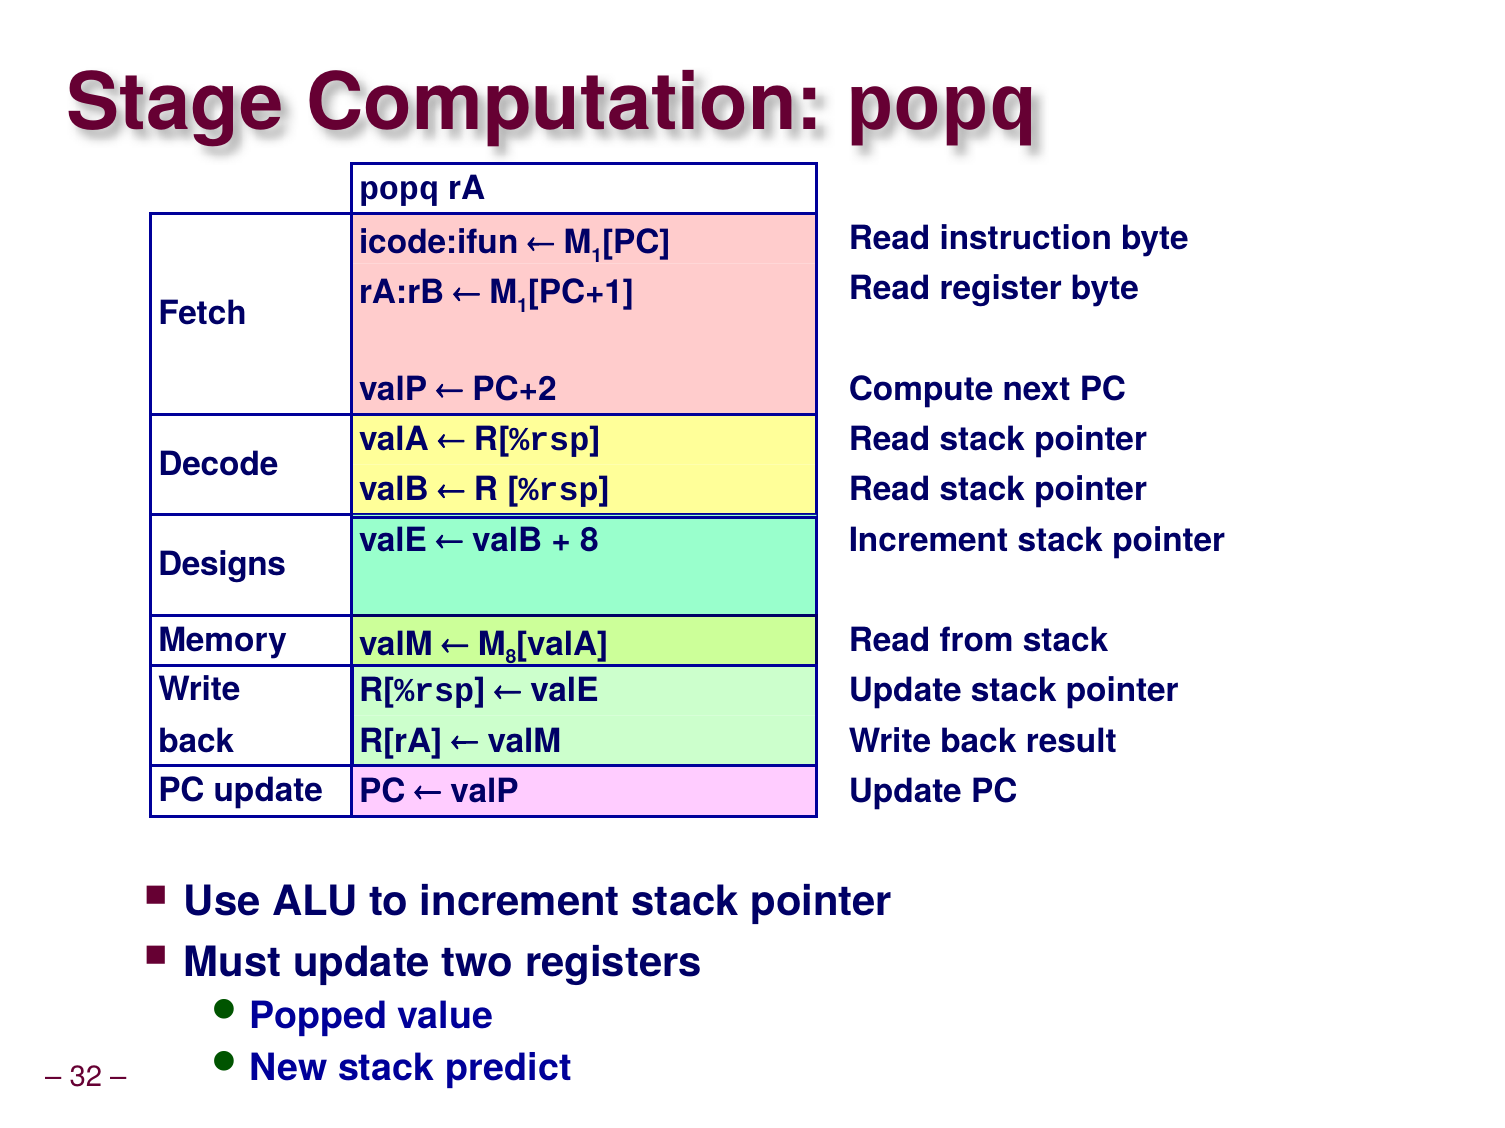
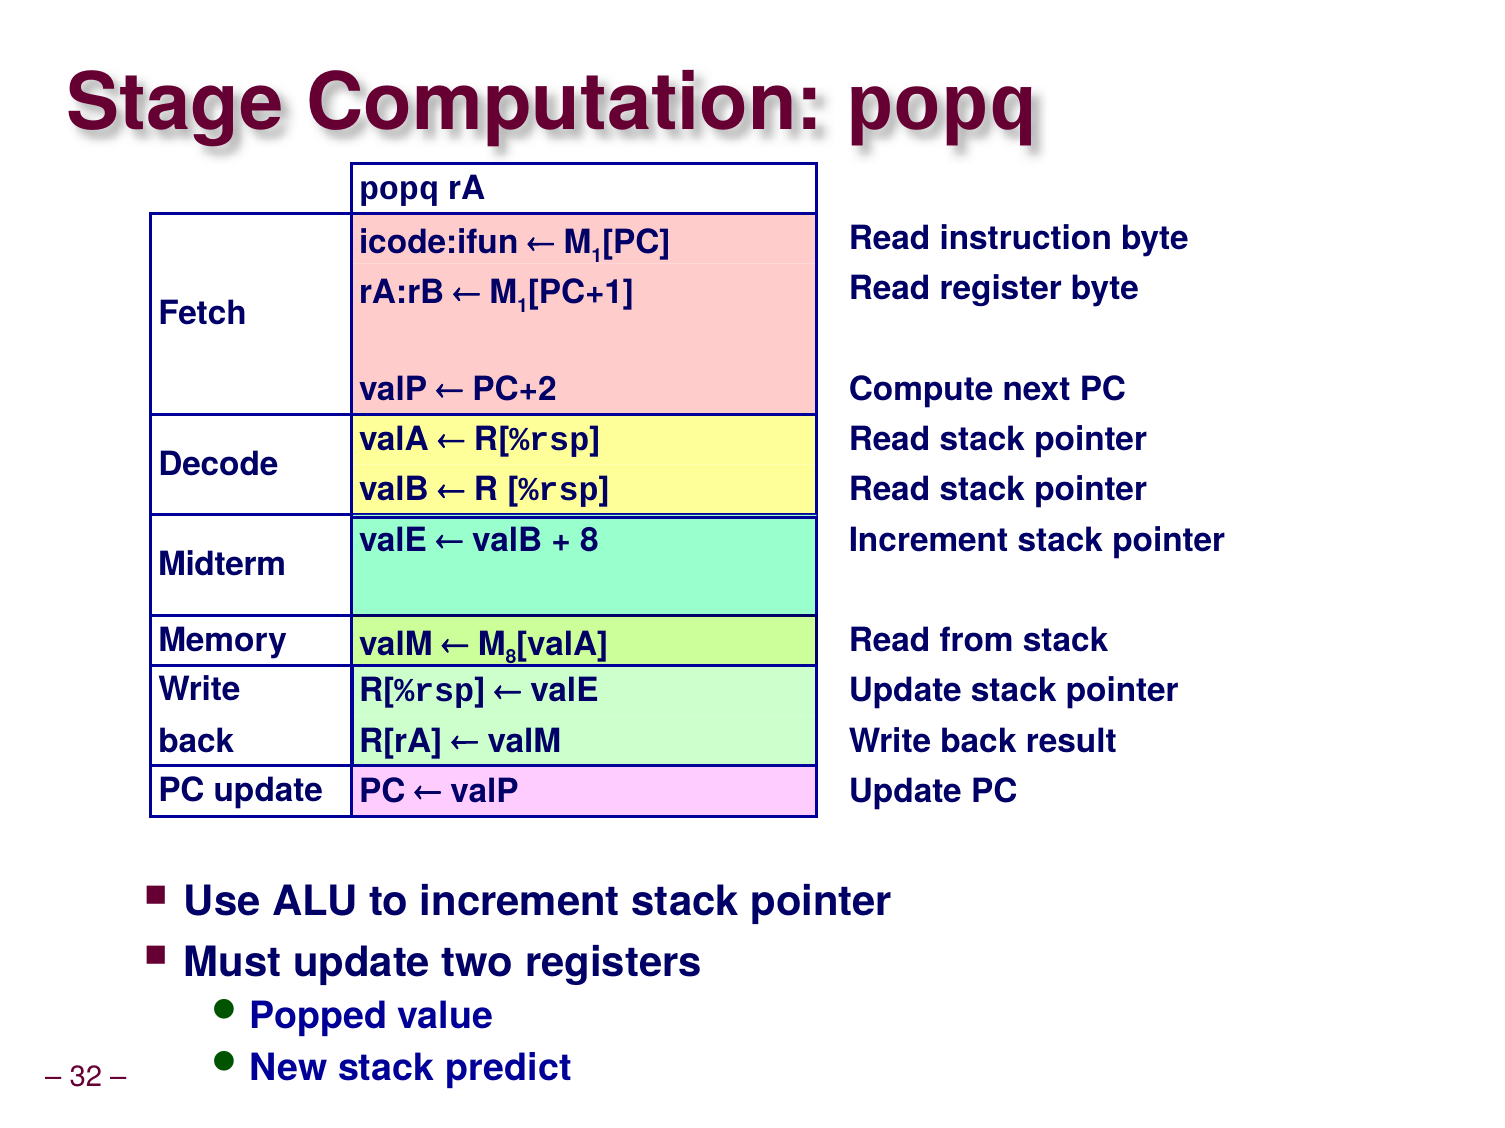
Designs: Designs -> Midterm (222, 565)
